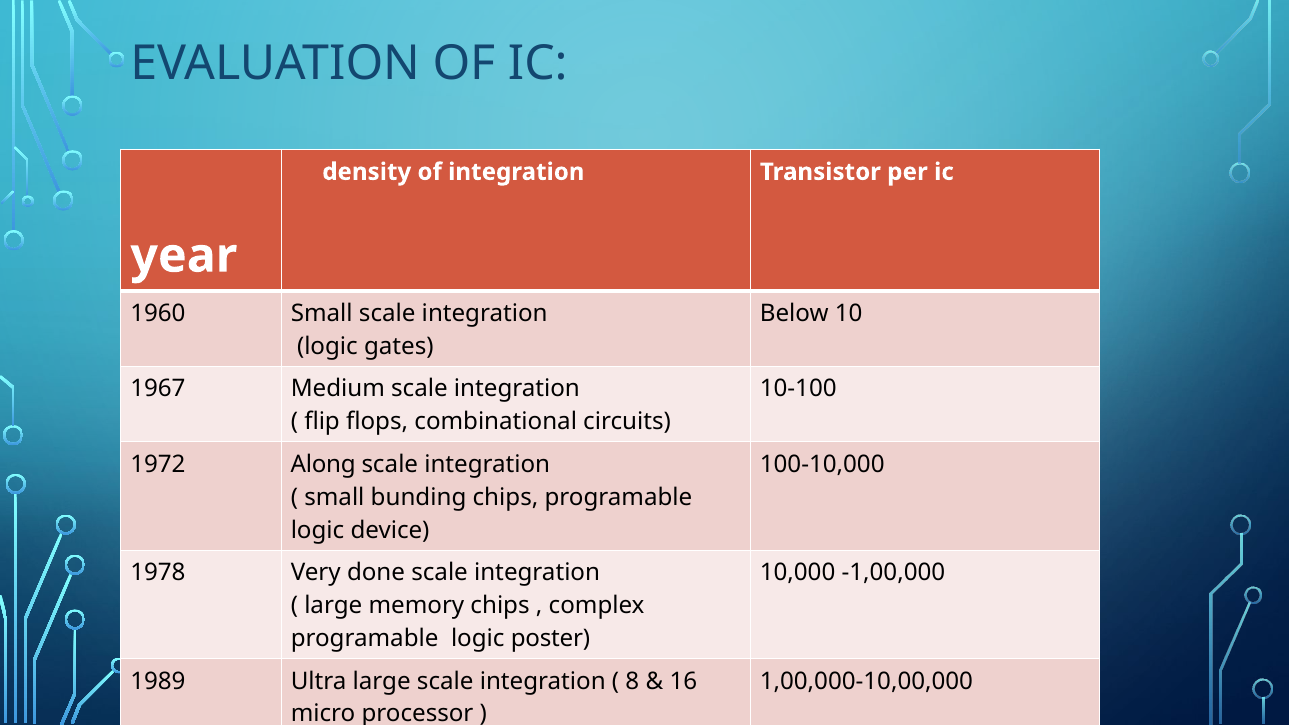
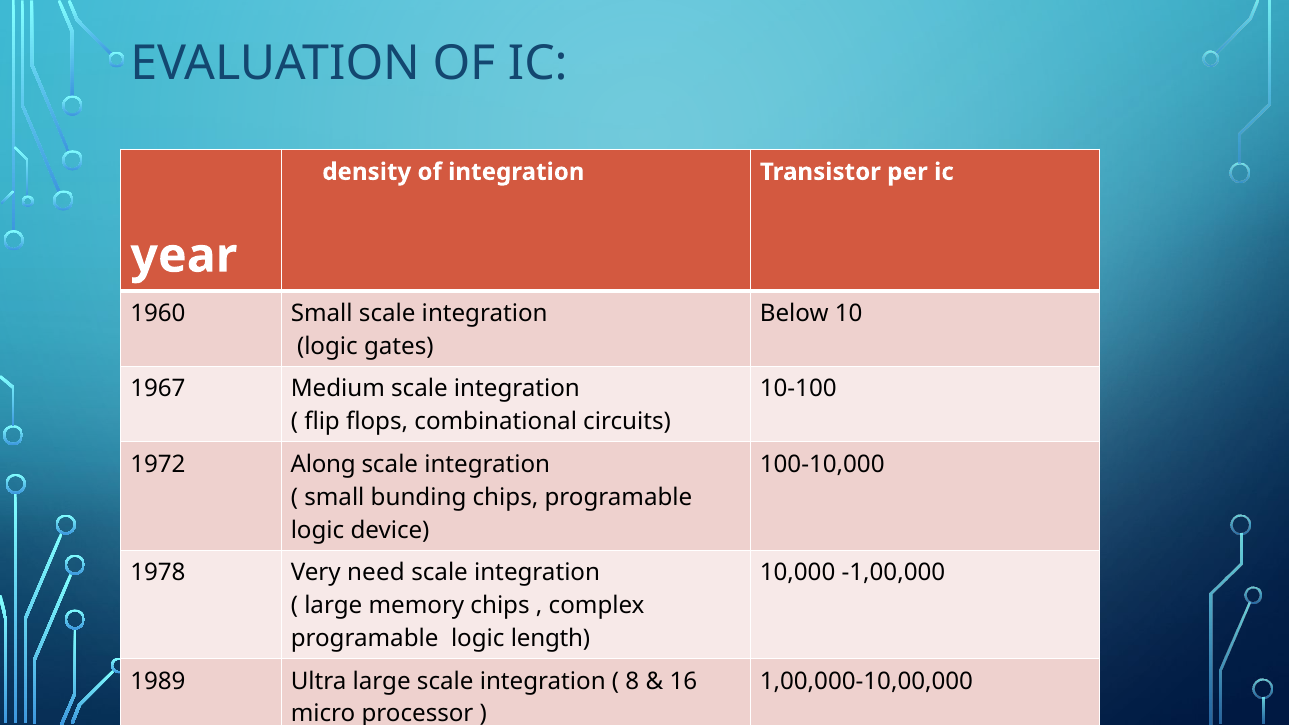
done: done -> need (376, 573)
poster: poster -> length (550, 639)
